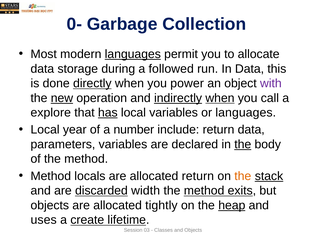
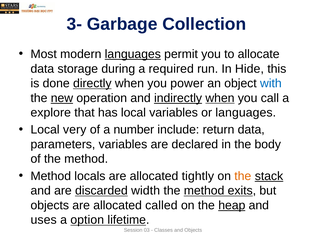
0-: 0- -> 3- (74, 24)
followed: followed -> required (171, 69)
In Data: Data -> Hide (249, 69)
with colour: purple -> blue (271, 83)
has underline: present -> none (108, 113)
year: year -> very (75, 130)
the underline: present -> none (243, 144)
allocated return: return -> tightly (198, 176)
tightly: tightly -> called (161, 205)
create: create -> option (87, 220)
